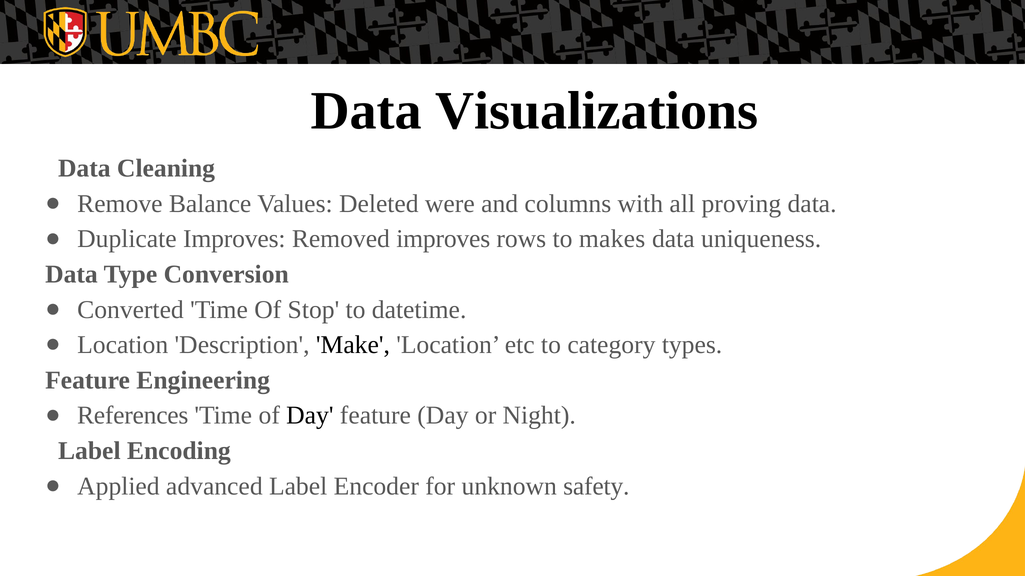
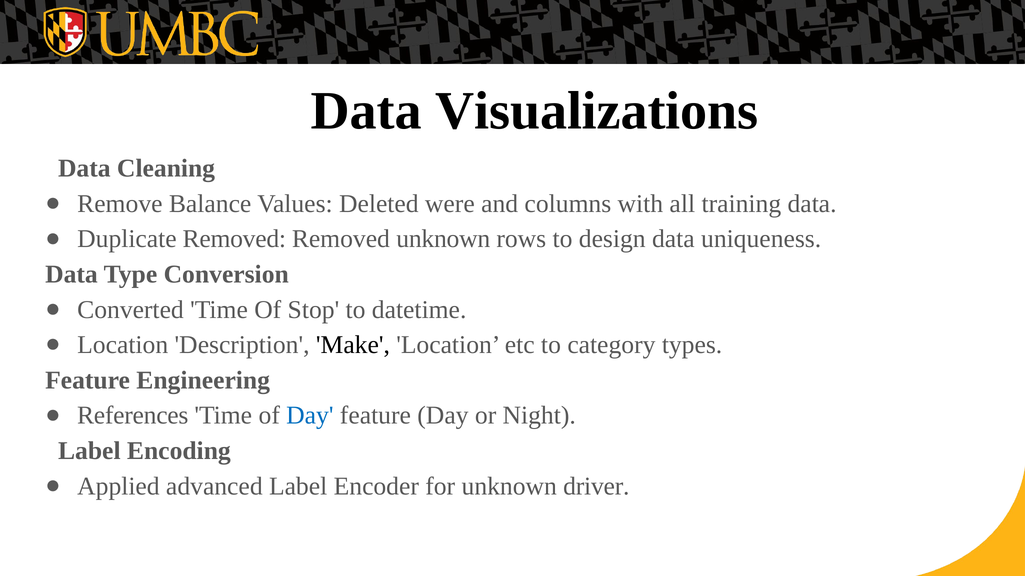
proving: proving -> training (741, 204)
Duplicate Improves: Improves -> Removed (234, 239)
Removed improves: improves -> unknown (443, 239)
makes: makes -> design (612, 239)
Day colour: black -> blue (310, 416)
safety: safety -> driver (596, 487)
